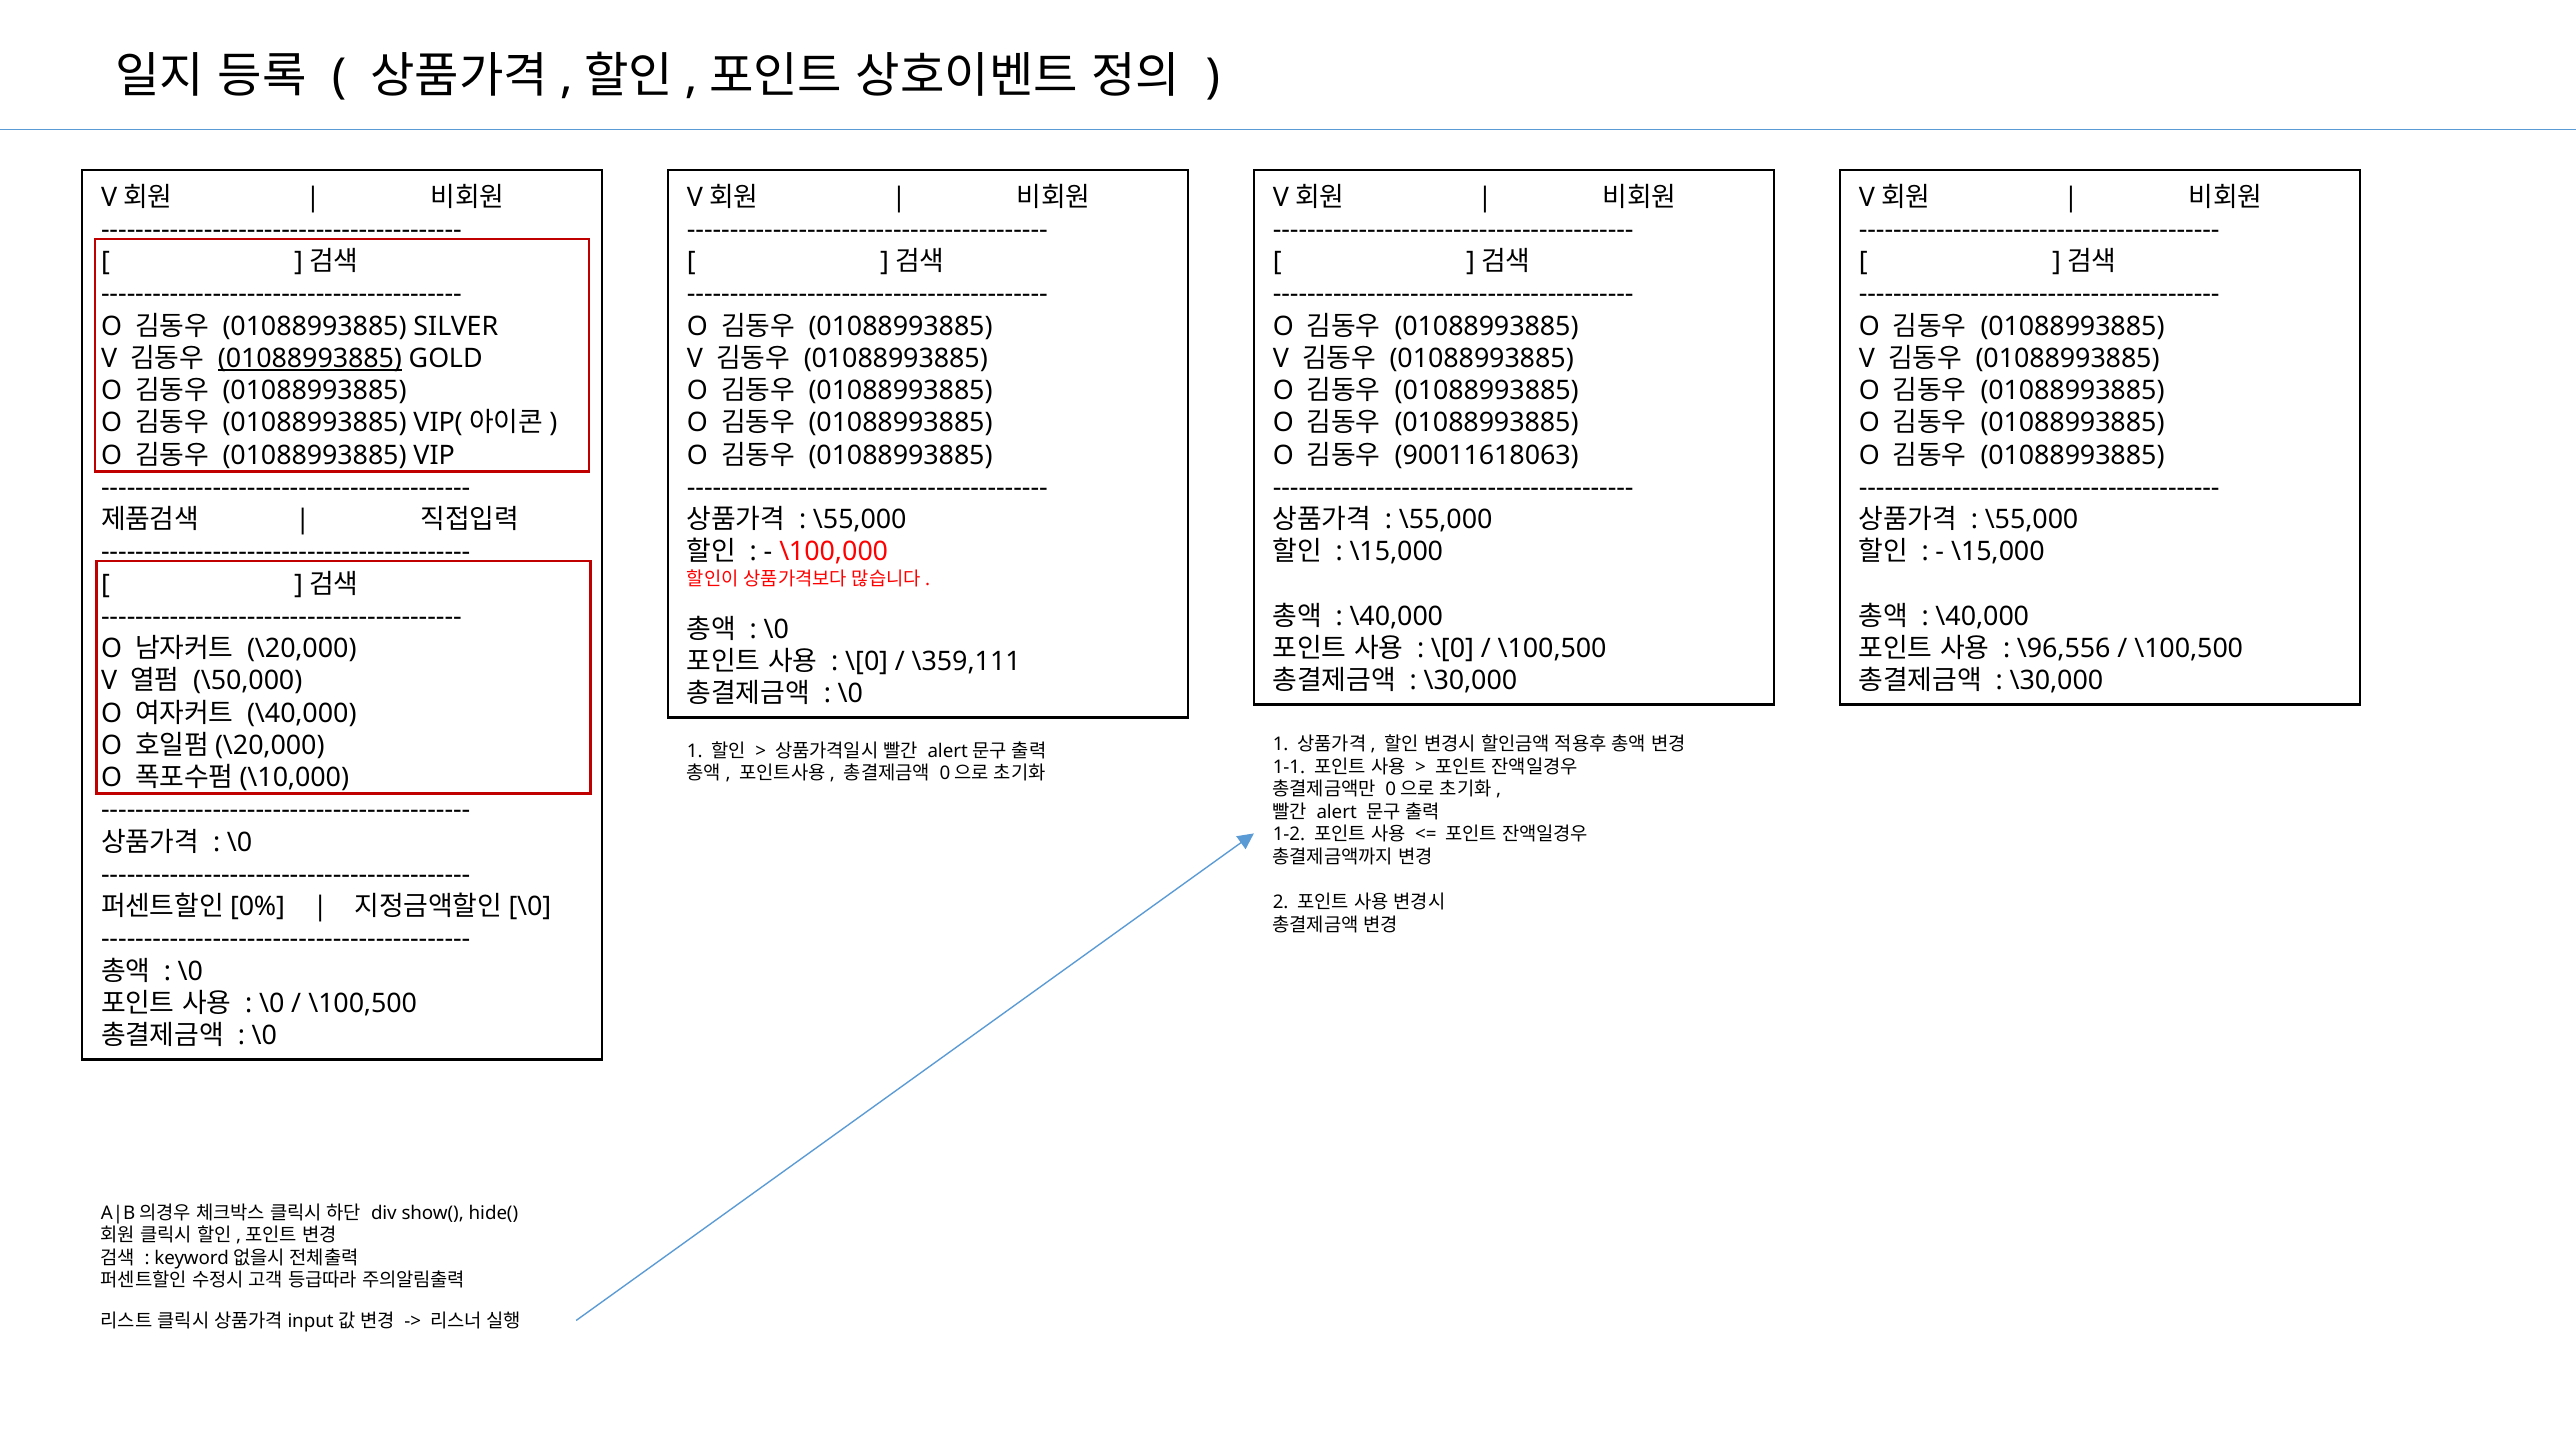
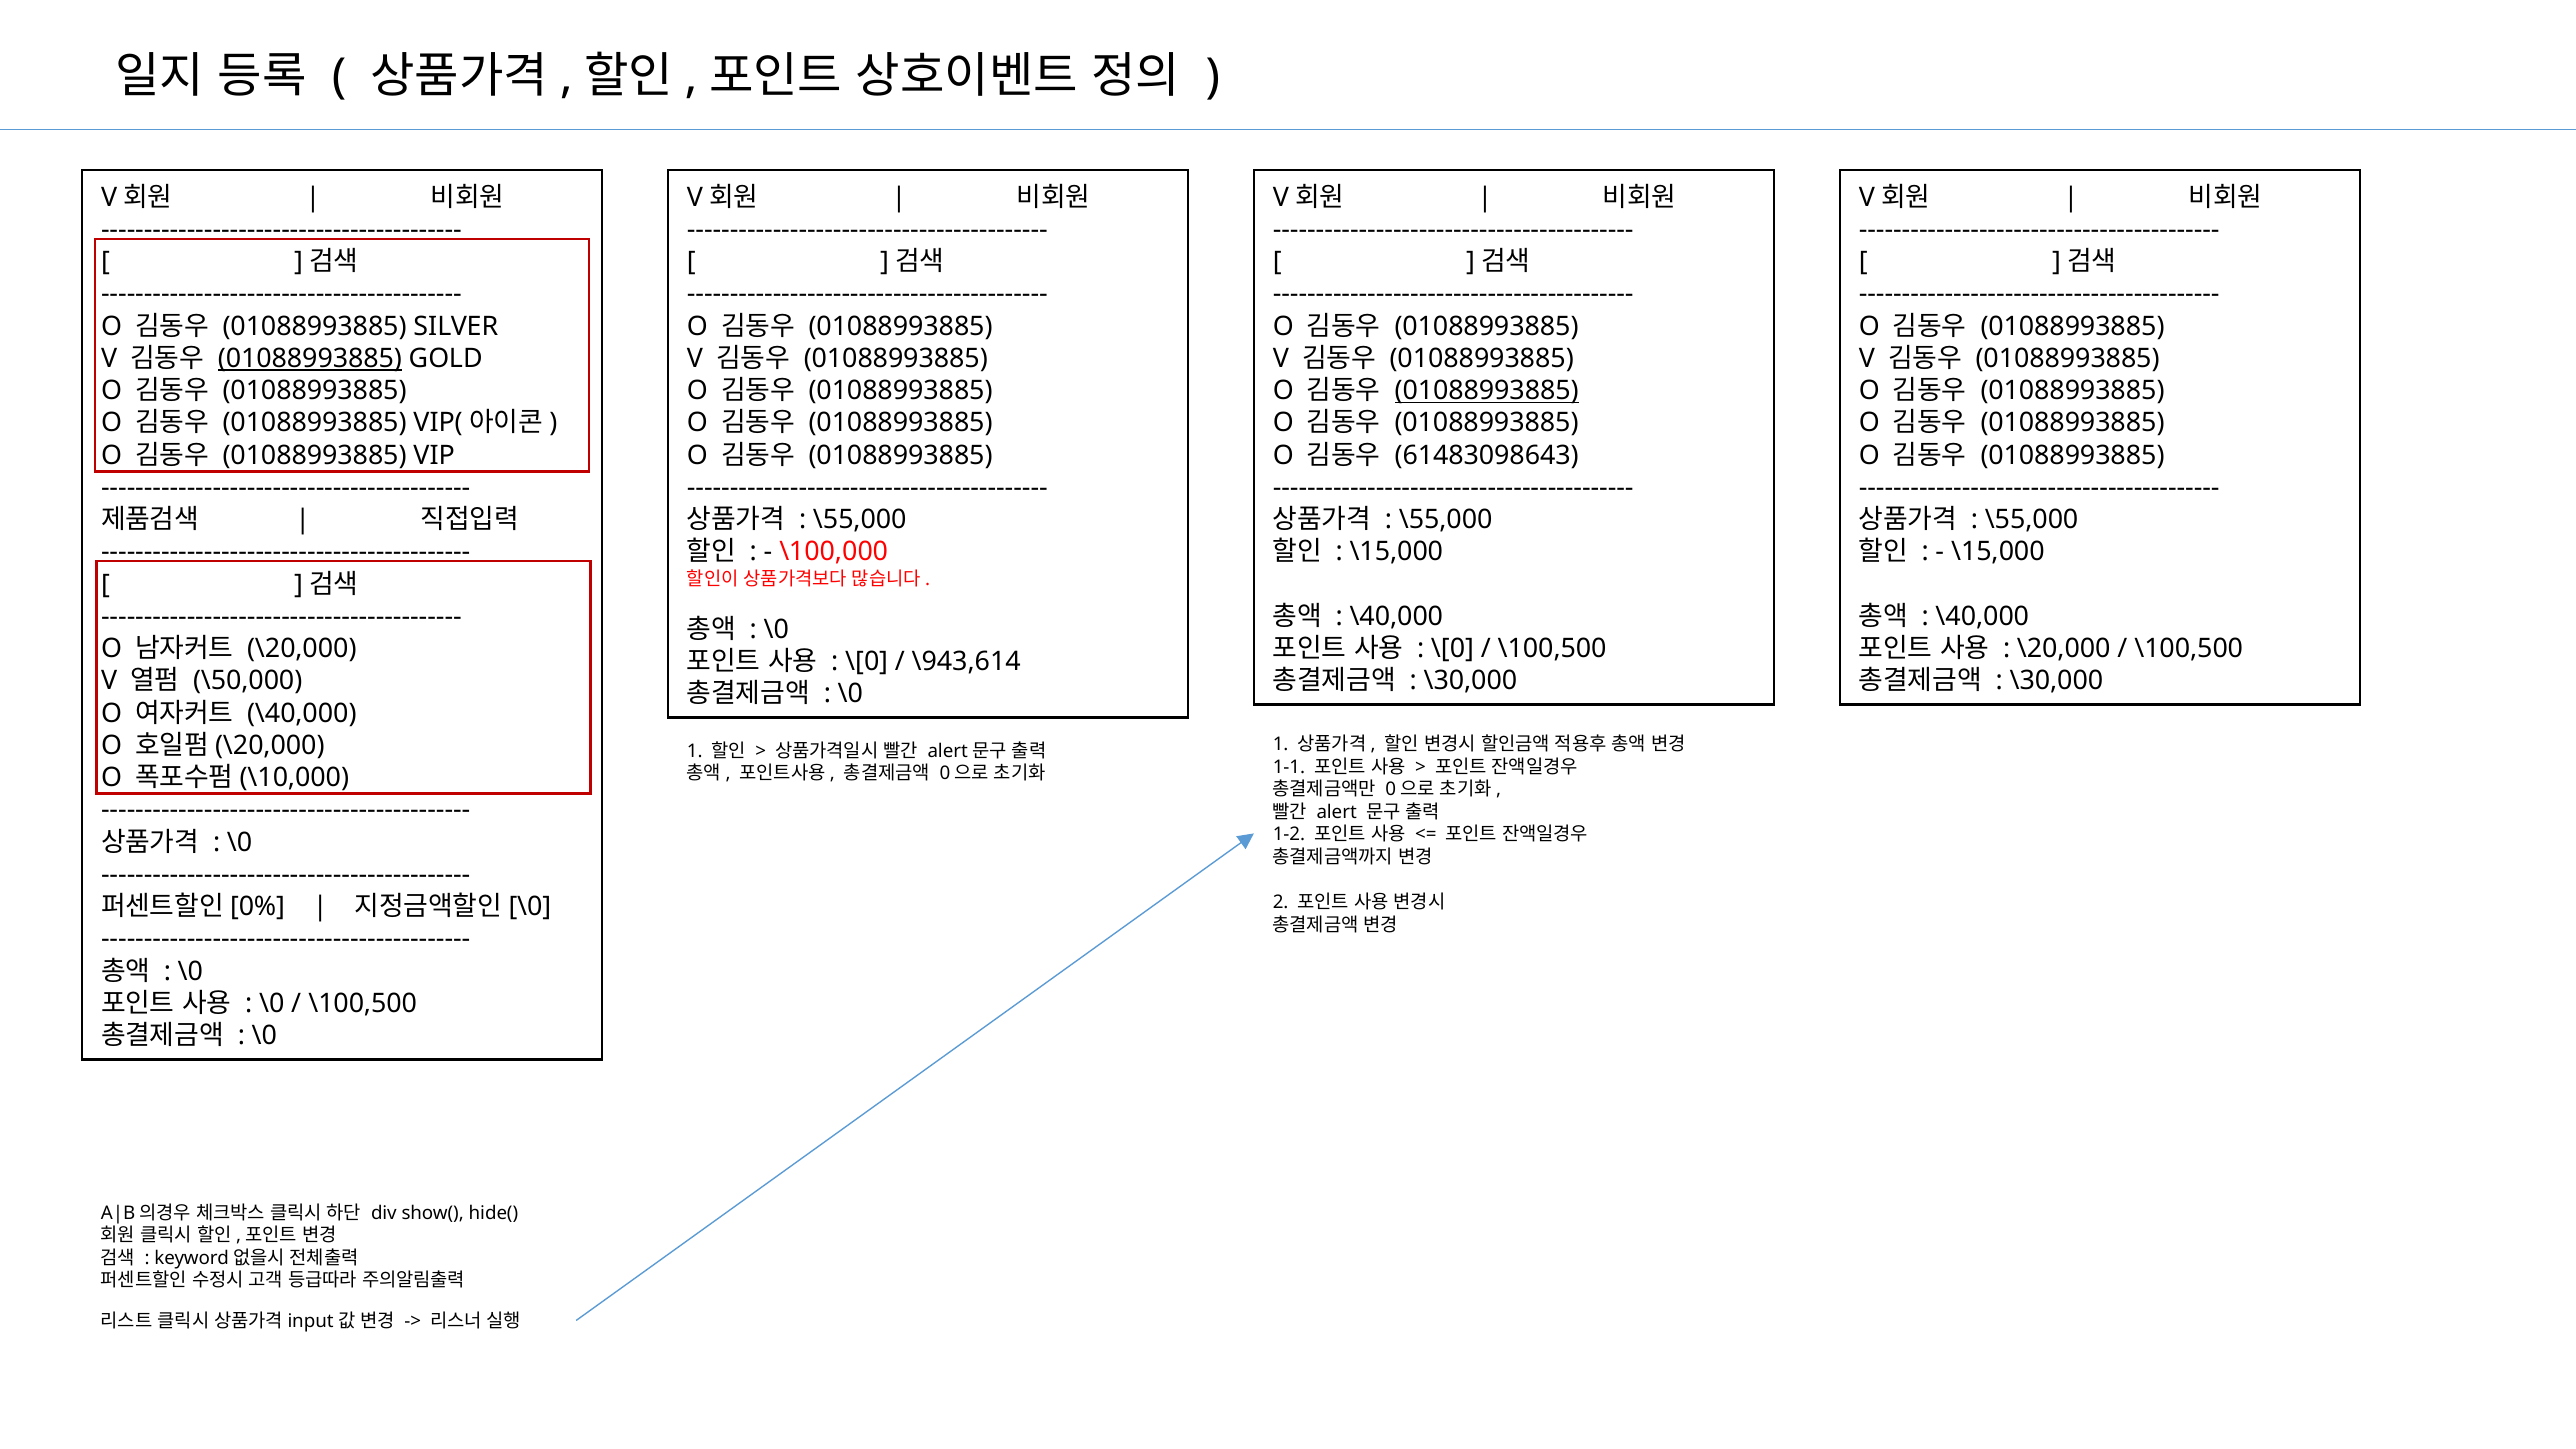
01088993885 underline: none -> present (1487, 391)
90011618063: 90011618063 -> 61483098643 (1487, 455)
\96,556: \96,556 -> \20,000 (2064, 649)
\359,111: \359,111 -> \943,614 (966, 662)
